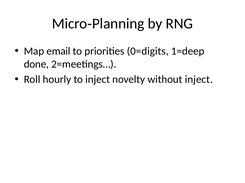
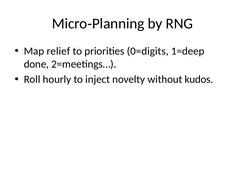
email: email -> relief (58, 51)
without inject: inject -> kudos (199, 80)
